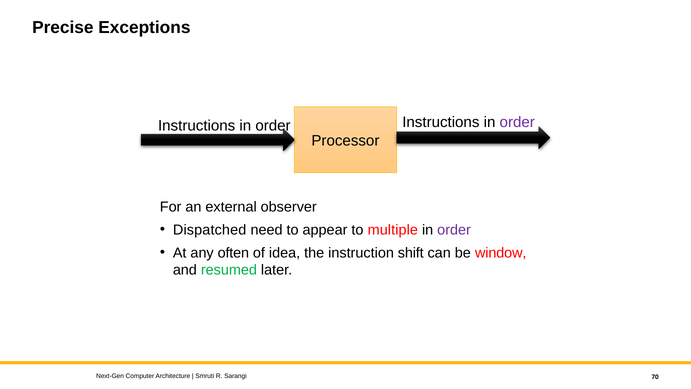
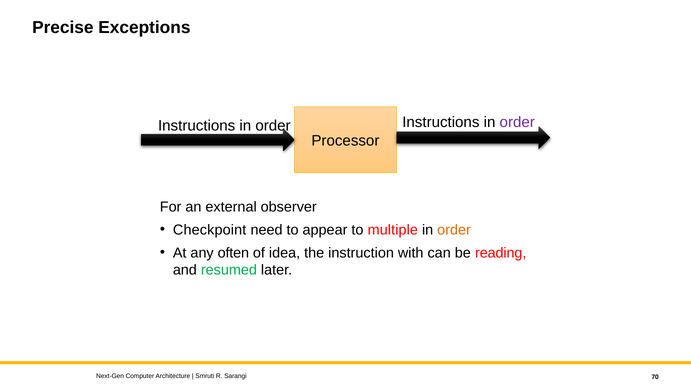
Dispatched: Dispatched -> Checkpoint (210, 230)
order colour: purple -> orange (454, 230)
shift: shift -> with (411, 253)
window: window -> reading (501, 253)
